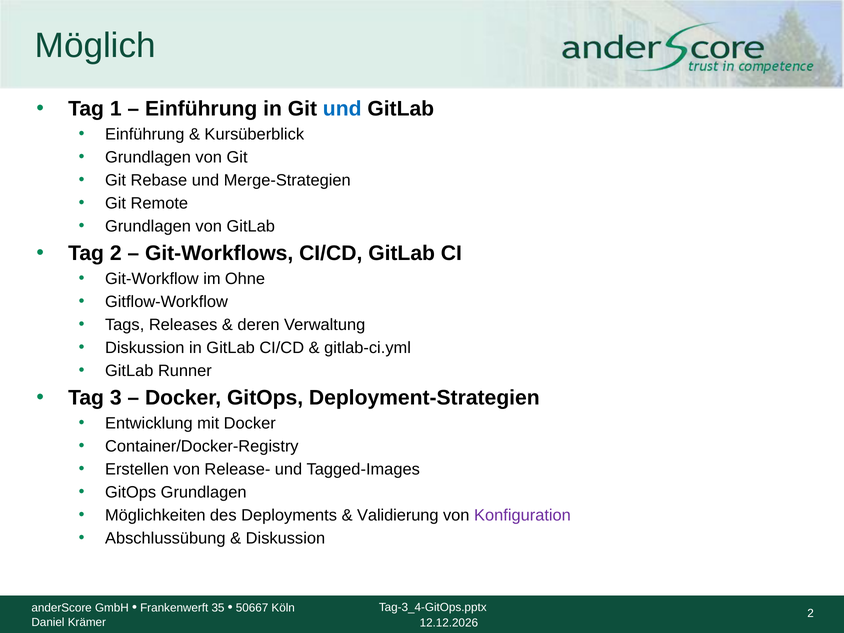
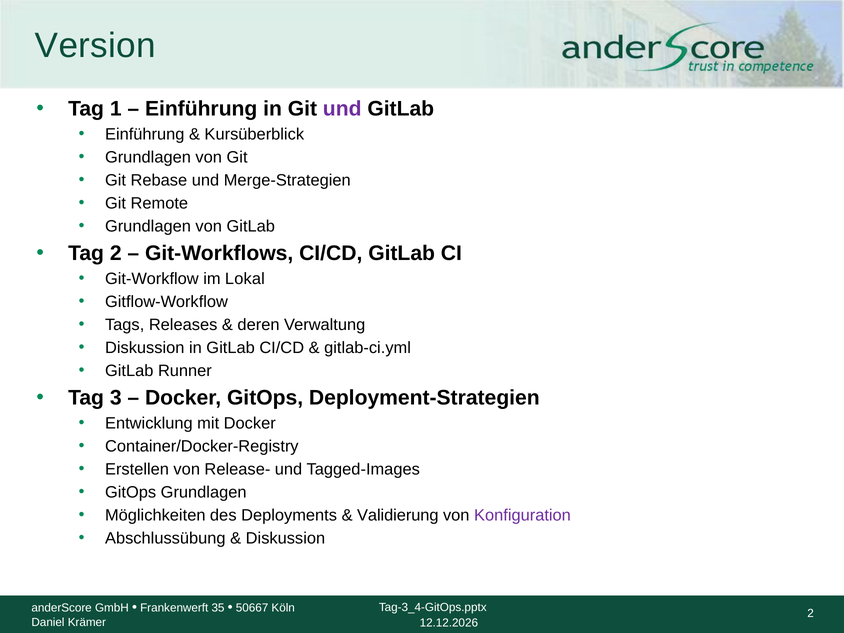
Möglich: Möglich -> Version (95, 46)
und colour: blue -> purple (342, 109)
Ohne: Ohne -> Lokal (245, 279)
